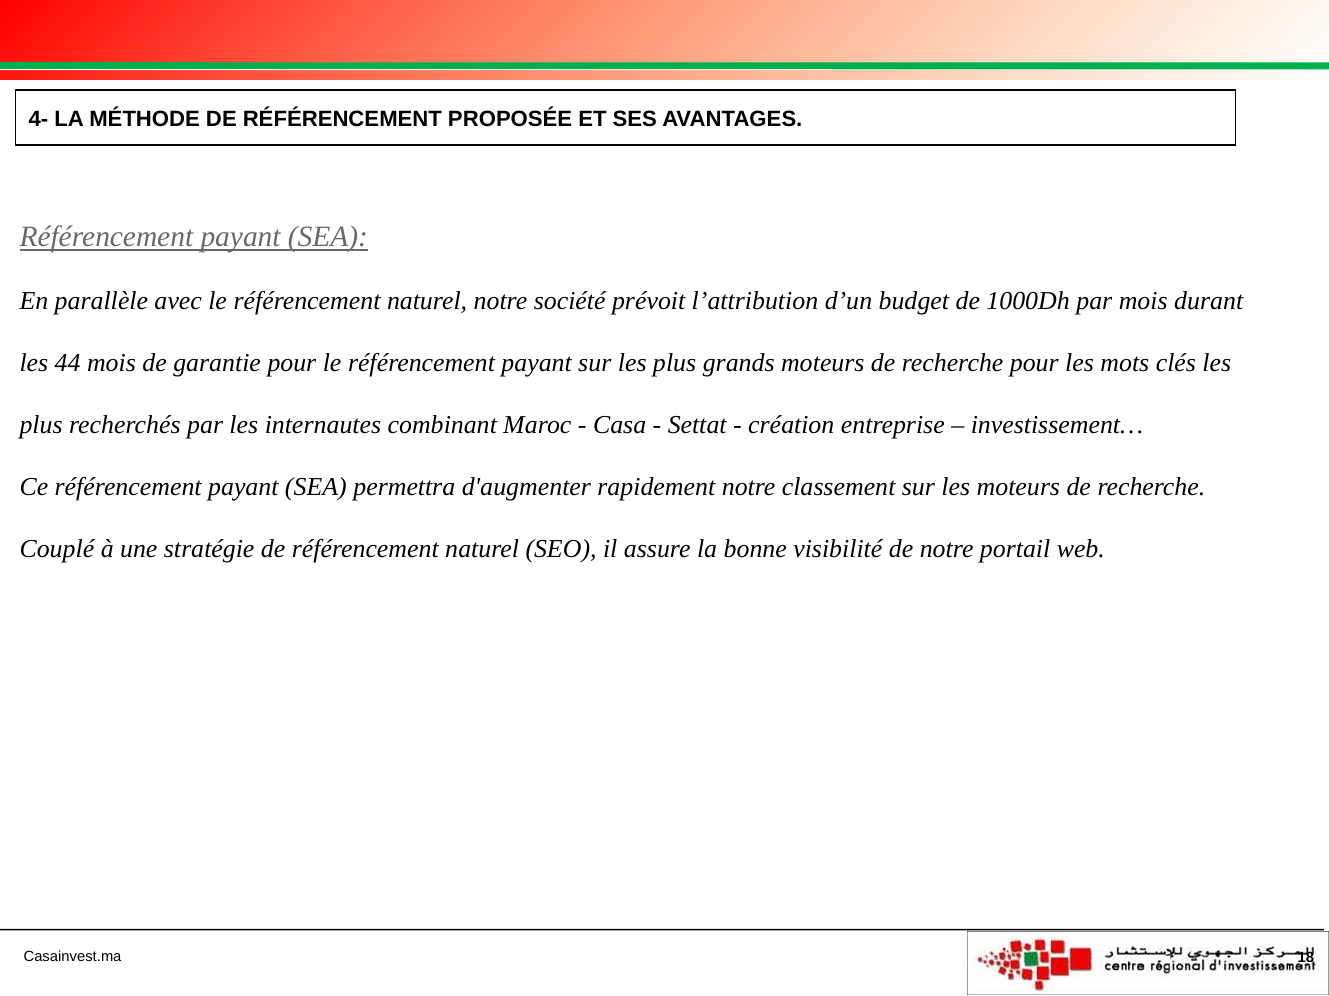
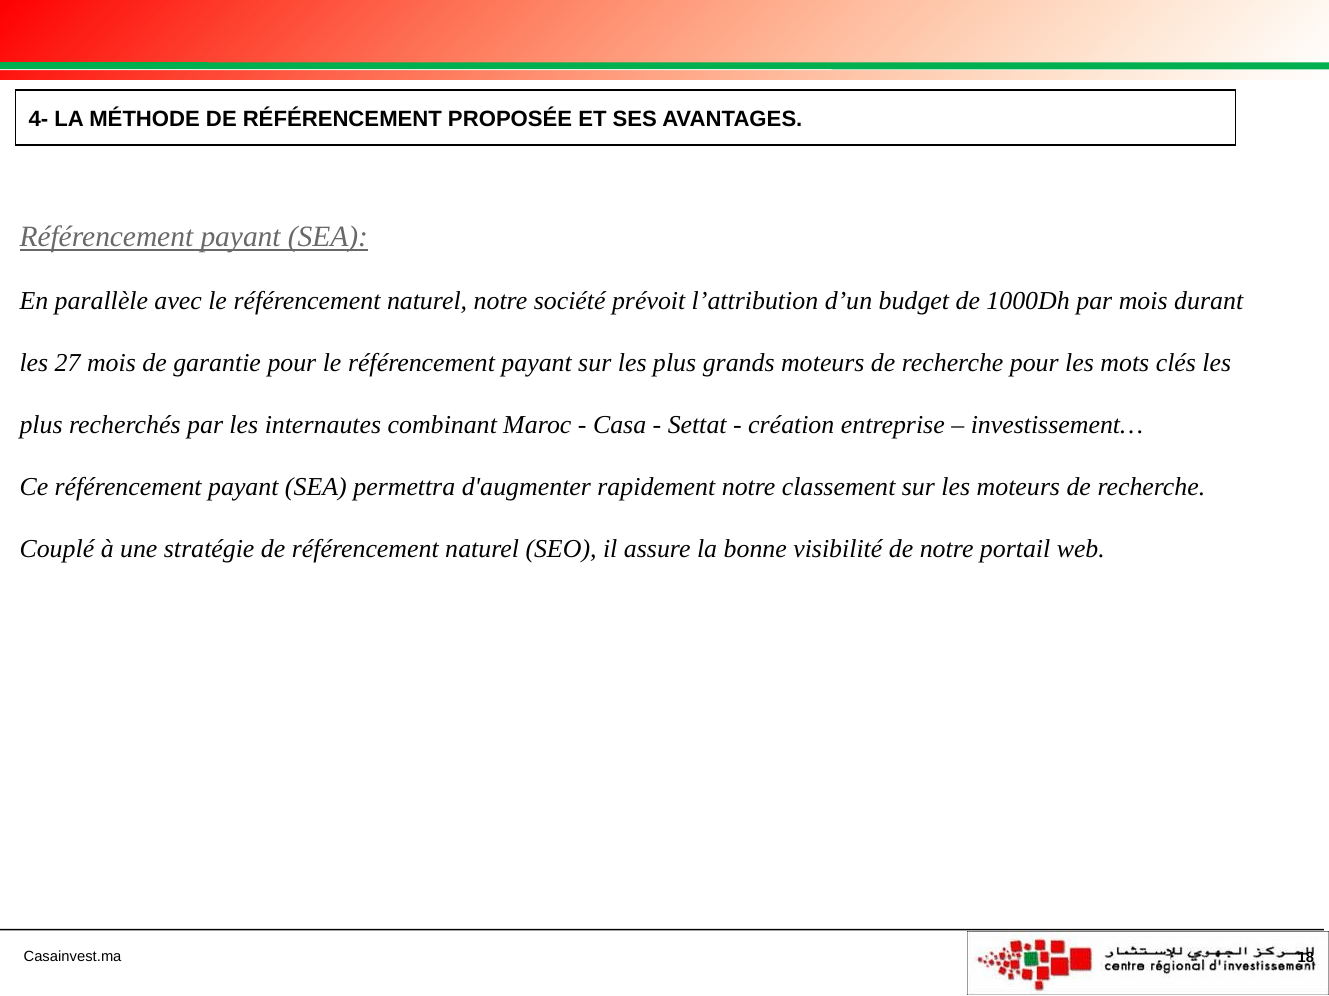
44: 44 -> 27 (68, 363)
